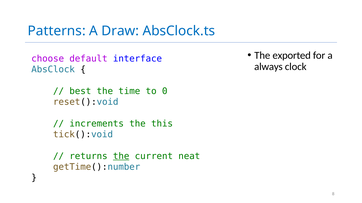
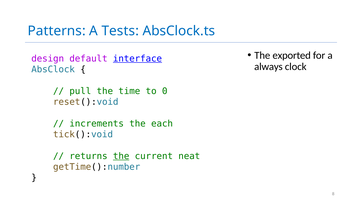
Draw: Draw -> Tests (120, 31)
choose: choose -> design (48, 59)
interface underline: none -> present (137, 59)
best: best -> pull (80, 91)
this: this -> each (162, 124)
